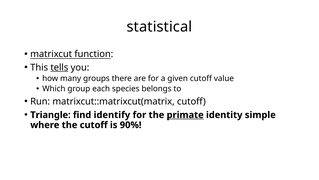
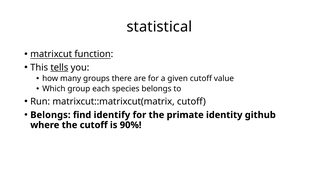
Triangle: Triangle -> Belongs (50, 115)
primate underline: present -> none (185, 115)
simple: simple -> github (260, 115)
